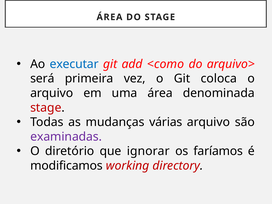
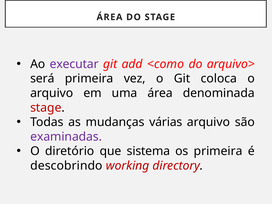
executar colour: blue -> purple (74, 64)
ignorar: ignorar -> sistema (148, 151)
os faríamos: faríamos -> primeira (218, 151)
modificamos: modificamos -> descobrindo (66, 166)
